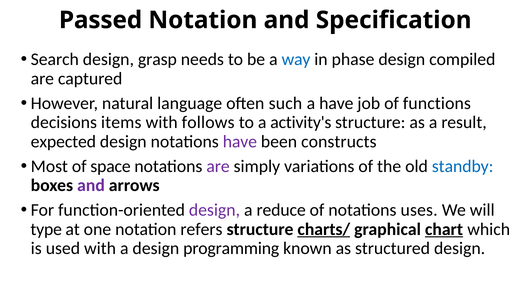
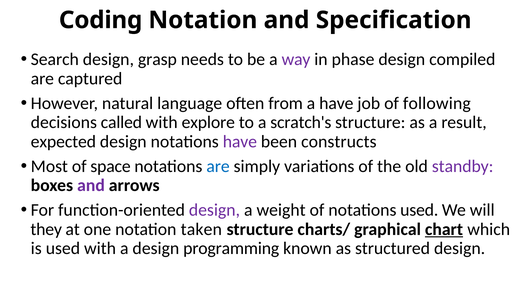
Passed: Passed -> Coding (101, 20)
way colour: blue -> purple (296, 59)
such: such -> from (286, 103)
functions: functions -> following (437, 103)
items: items -> called (121, 122)
follows: follows -> explore (208, 122)
activity's: activity's -> scratch's (301, 122)
are colour: purple -> blue (218, 166)
standby colour: blue -> purple (463, 166)
reduce: reduce -> weight (281, 210)
notations uses: uses -> used (419, 210)
type: type -> they (46, 229)
refers: refers -> taken (201, 229)
charts/ underline: present -> none (324, 229)
